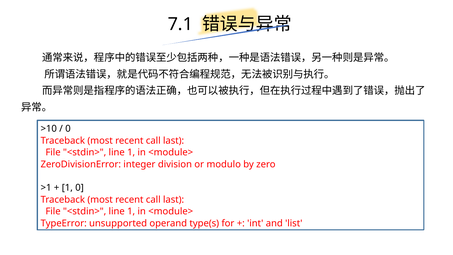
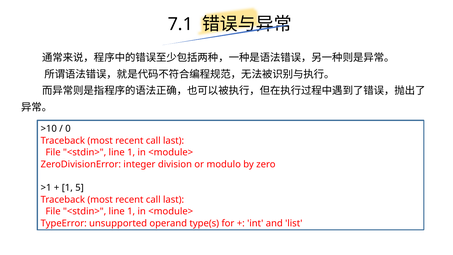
1 0: 0 -> 5 (80, 188)
